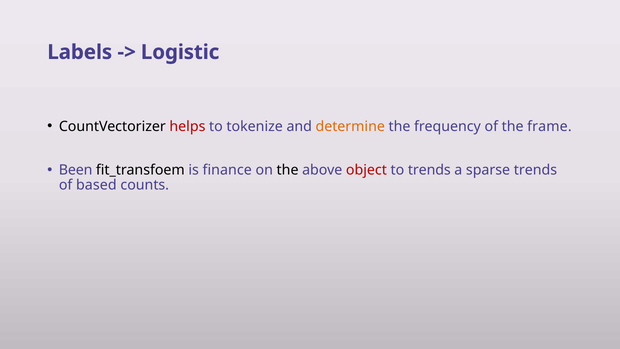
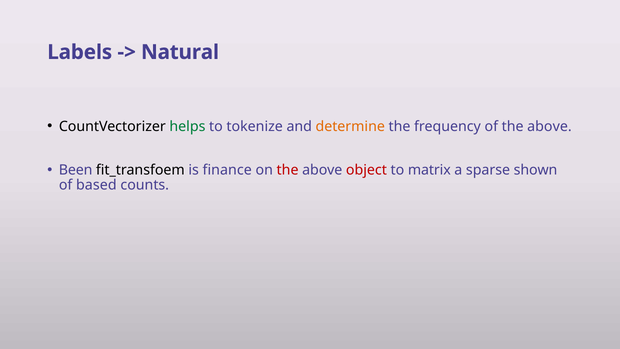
Logistic: Logistic -> Natural (180, 52)
helps colour: red -> green (187, 126)
of the frame: frame -> above (549, 126)
the colour: black -> red (288, 170)
to trends: trends -> matrix (429, 170)
sparse trends: trends -> shown (536, 170)
